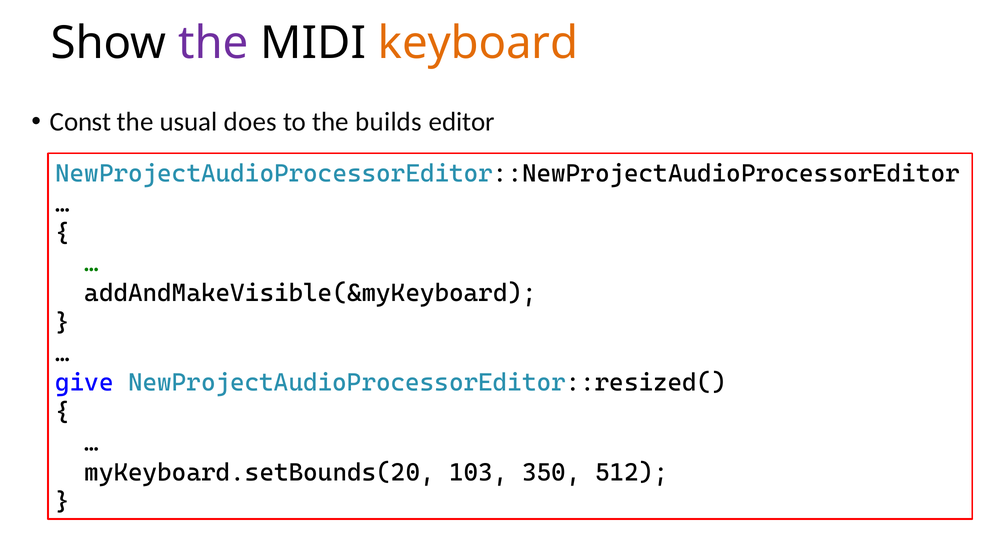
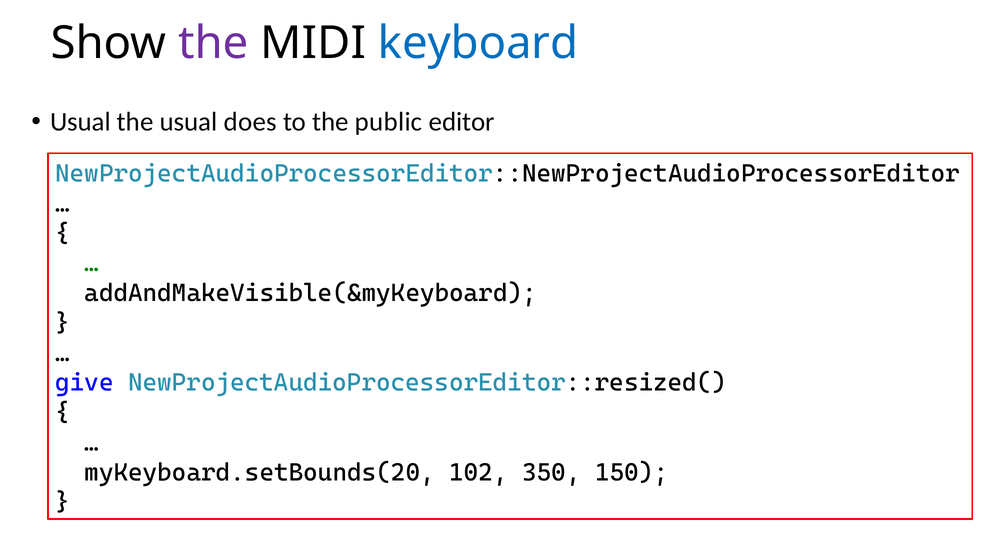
keyboard colour: orange -> blue (478, 43)
Const: Const -> Usual (80, 122)
builds: builds -> public (389, 122)
103: 103 -> 102 (478, 473)
512: 512 -> 150 (632, 473)
